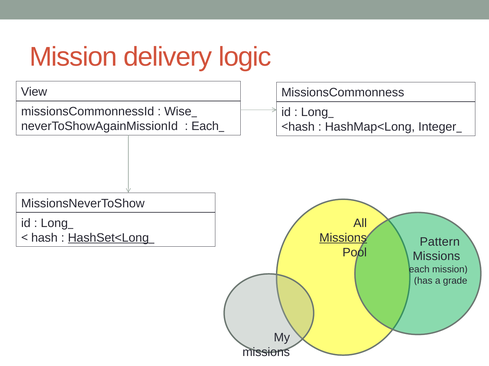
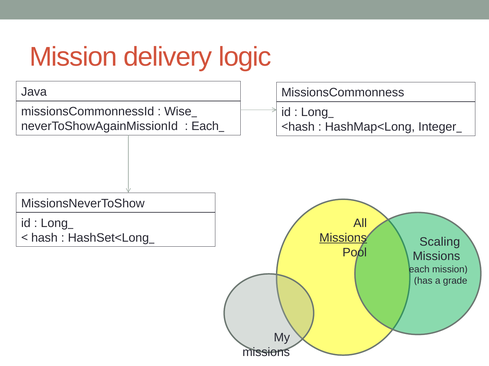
View: View -> Java (34, 92)
HashSet<Long underline: present -> none (108, 238)
Pattern: Pattern -> Scaling (440, 242)
